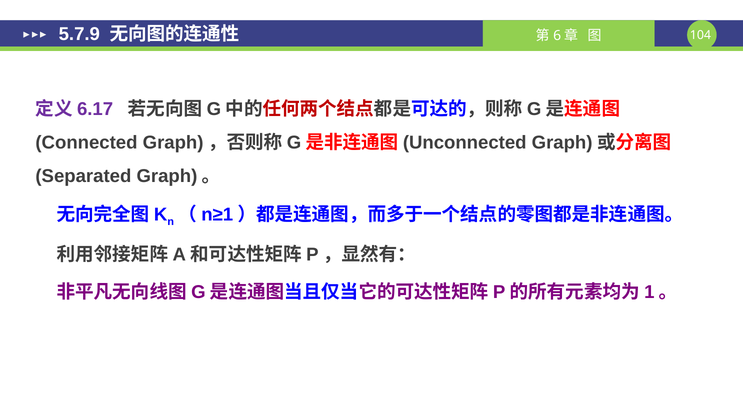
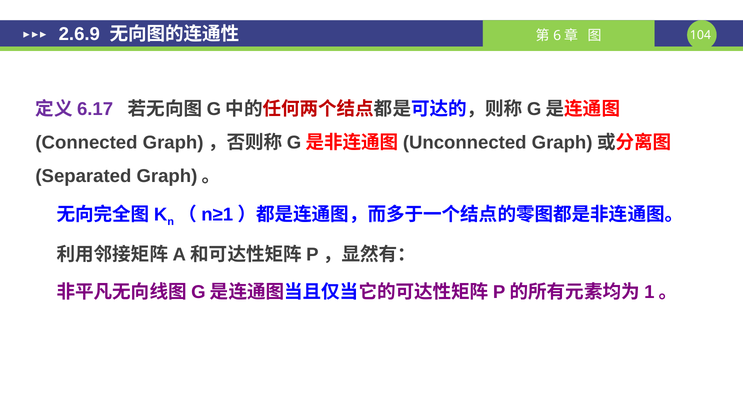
5.7.9: 5.7.9 -> 2.6.9 (79, 34)
